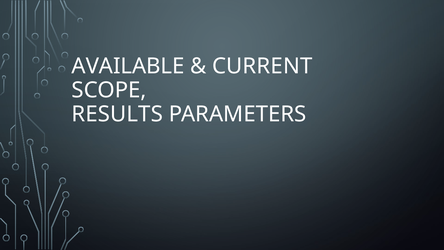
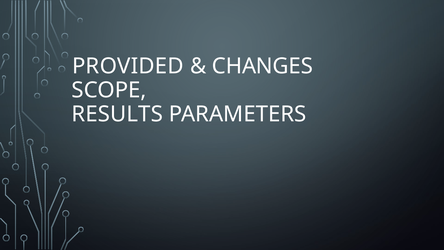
AVAILABLE: AVAILABLE -> PROVIDED (128, 66)
CURRENT: CURRENT -> CHANGES (262, 66)
